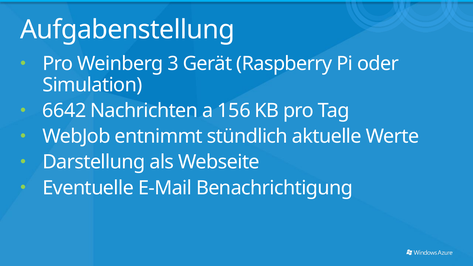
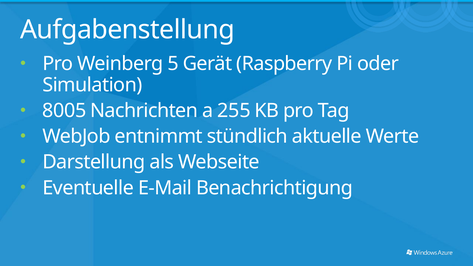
3: 3 -> 5 (173, 64)
6642: 6642 -> 8005 (64, 111)
156: 156 -> 255 (234, 111)
